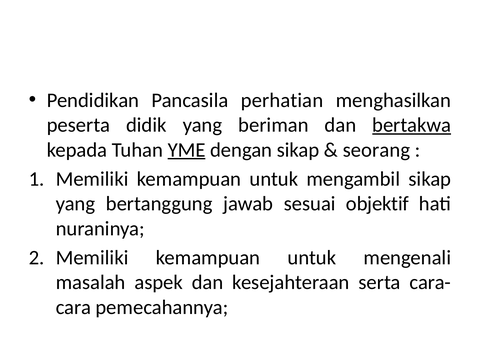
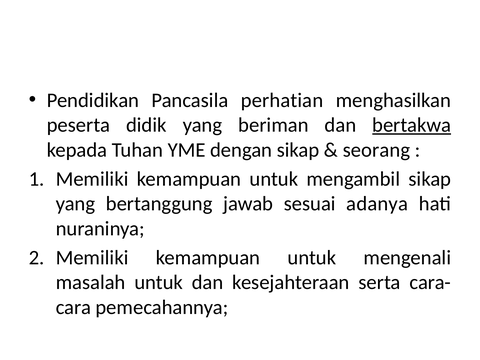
YME underline: present -> none (187, 150)
objektif: objektif -> adanya (377, 204)
masalah aspek: aspek -> untuk (159, 282)
